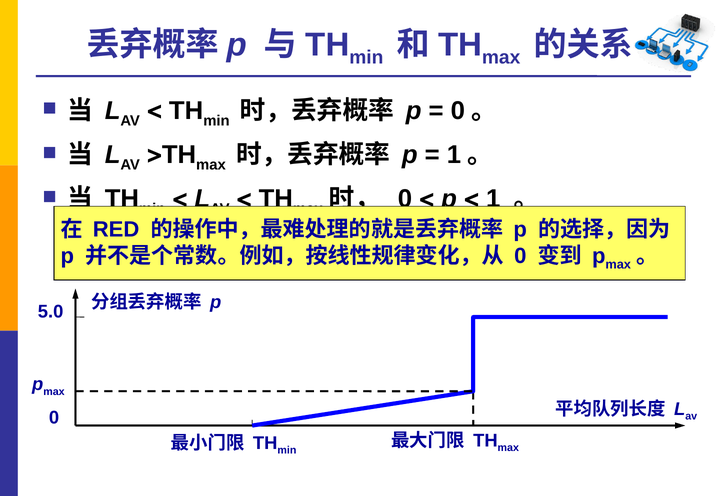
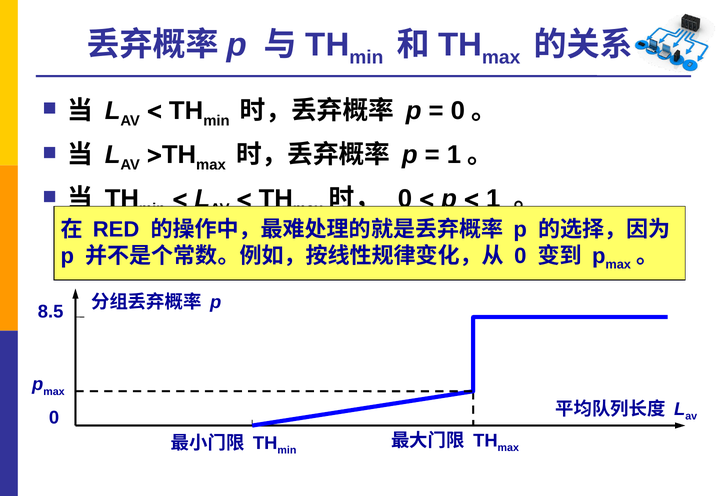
5.0: 5.0 -> 8.5 (51, 311)
